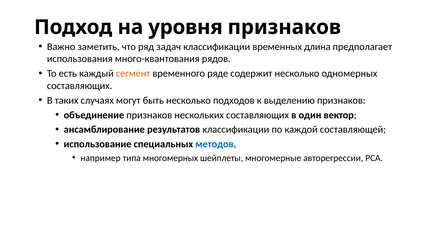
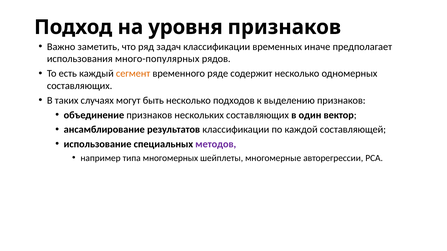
длина: длина -> иначе (317, 47)
много-квантования: много-квантования -> много-популярных (157, 59)
методов colour: blue -> purple (216, 144)
